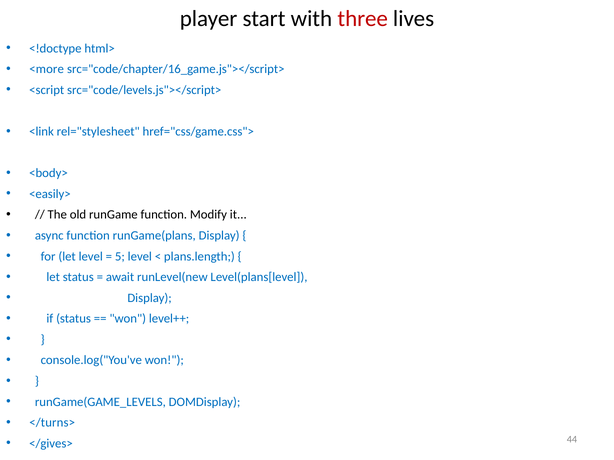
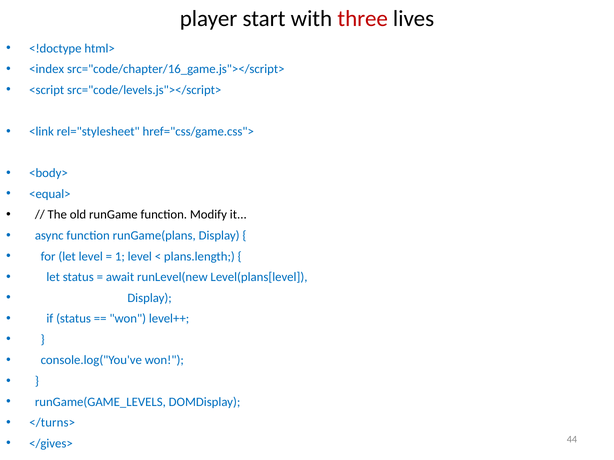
<more: <more -> <index (47, 69)
<easily>: <easily> -> <equal> (50, 194)
5: 5 -> 1 (120, 257)
